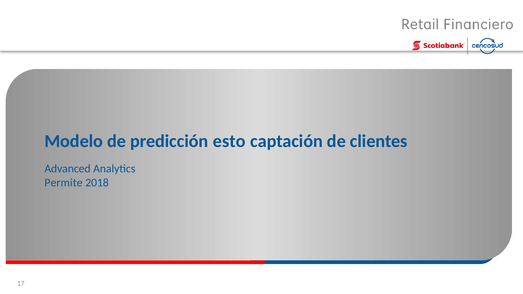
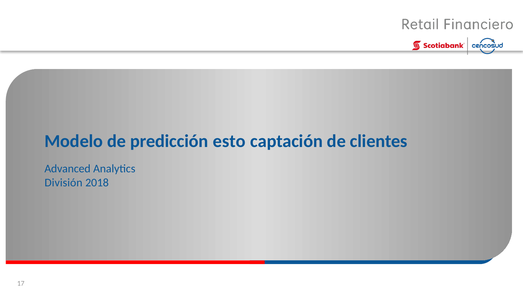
Permite: Permite -> División (64, 183)
